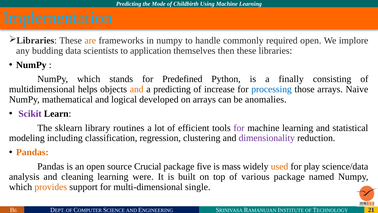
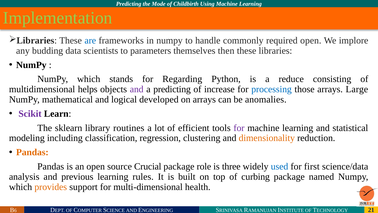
Implementation colour: light blue -> light green (58, 18)
are colour: orange -> blue (90, 40)
application: application -> parameters (151, 51)
Predefined: Predefined -> Regarding (182, 79)
finally: finally -> reduce (291, 79)
and colour: orange -> purple (137, 89)
Naive: Naive -> Large (357, 89)
dimensionality colour: purple -> orange (267, 138)
five: five -> role (204, 166)
mass: mass -> three (231, 166)
used colour: orange -> blue (280, 166)
play: play -> first (312, 166)
cleaning: cleaning -> previous (77, 176)
were: were -> rules (143, 176)
various: various -> curbing (256, 176)
single: single -> health (198, 187)
